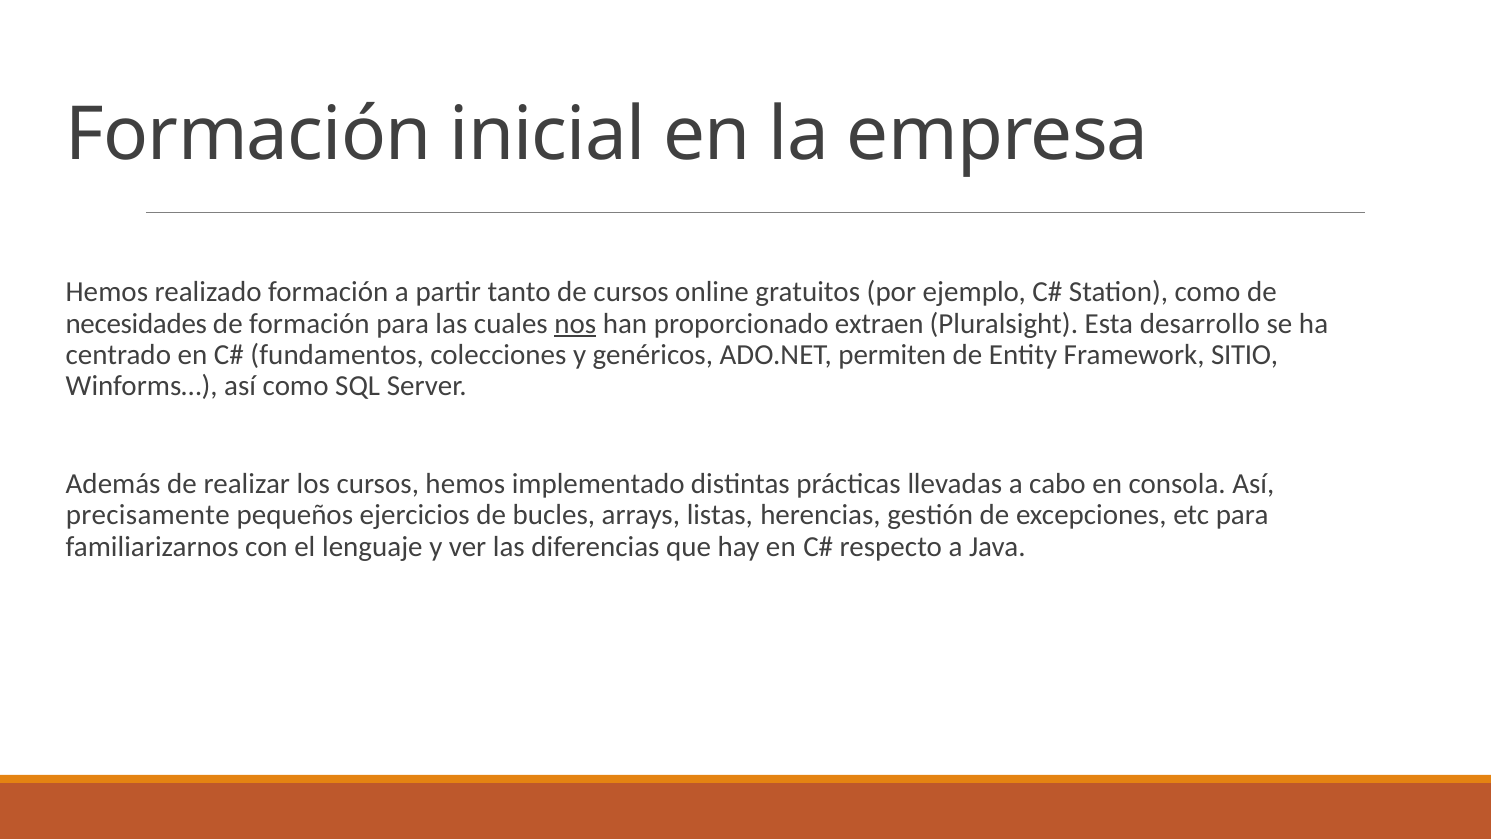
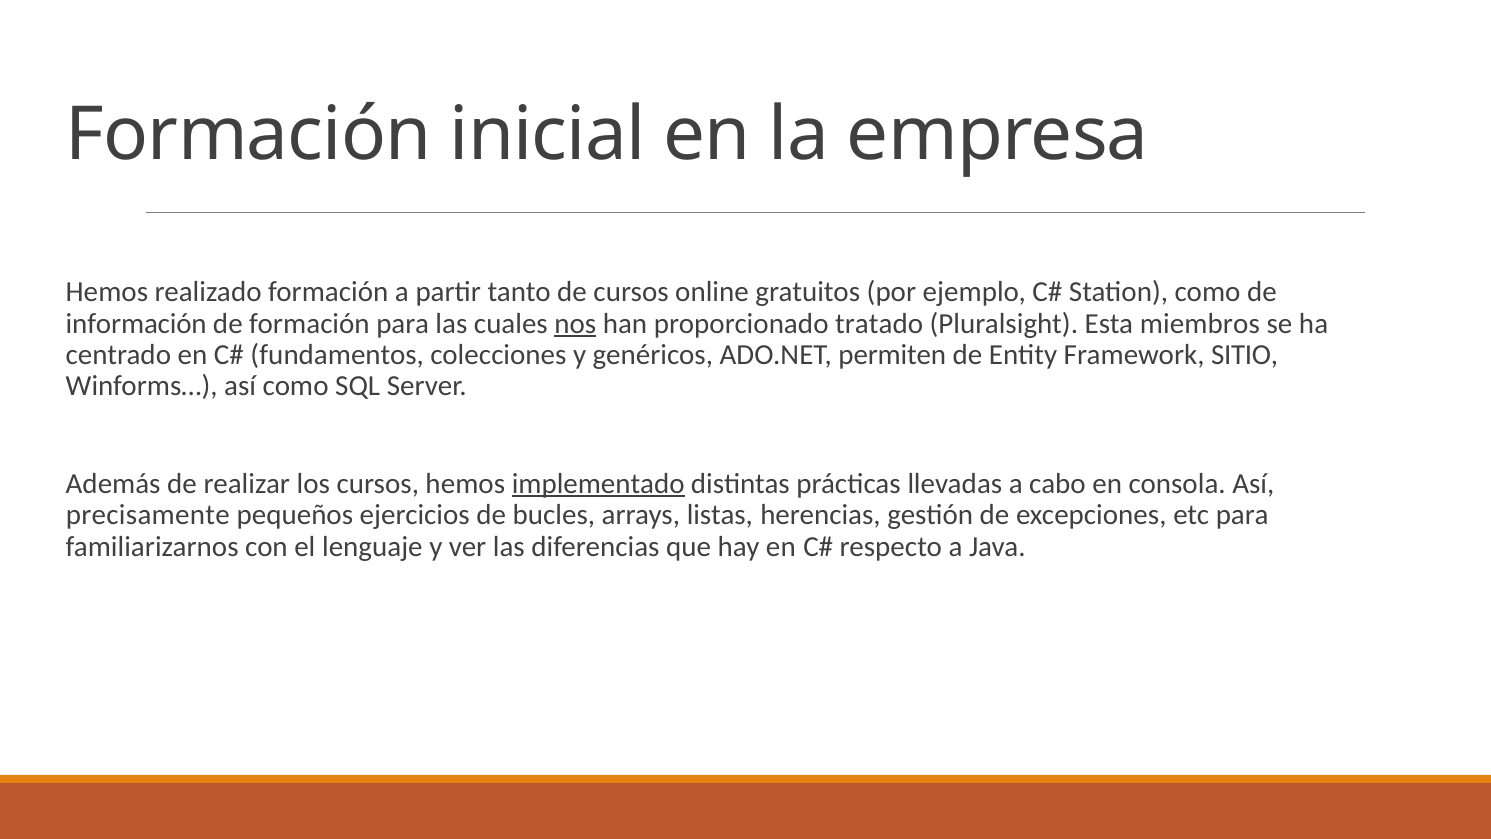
necesidades: necesidades -> información (136, 323)
extraen: extraen -> tratado (879, 323)
desarrollo: desarrollo -> miembros (1200, 323)
implementado underline: none -> present (598, 484)
